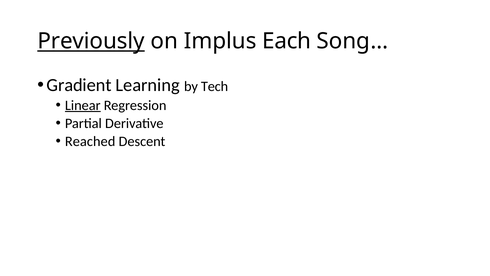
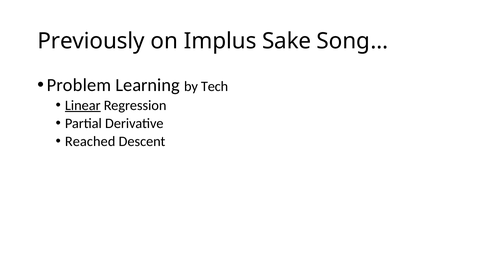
Previously underline: present -> none (91, 41)
Each: Each -> Sake (287, 41)
Gradient: Gradient -> Problem (79, 85)
